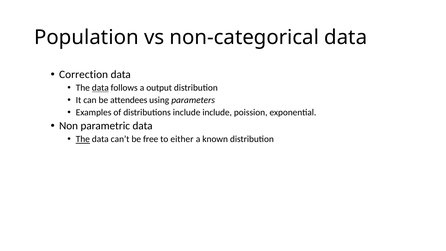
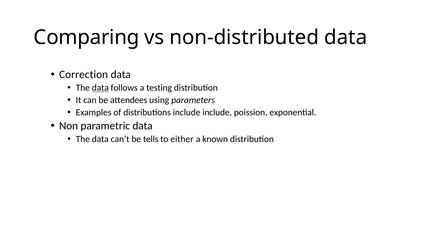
Population: Population -> Comparing (87, 37)
non-categorical: non-categorical -> non-distributed (244, 37)
output: output -> testing (159, 88)
The underline: present -> none (83, 139)
free: free -> tells (151, 139)
